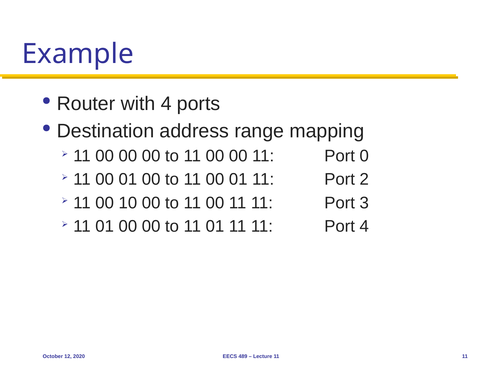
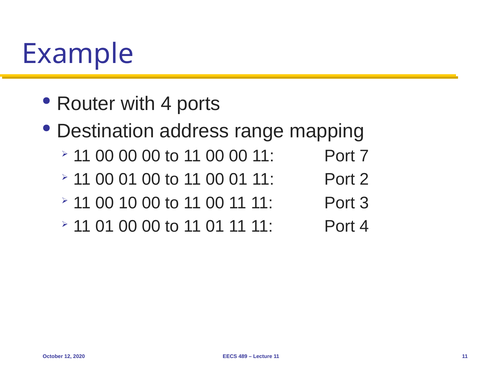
0: 0 -> 7 (364, 156)
